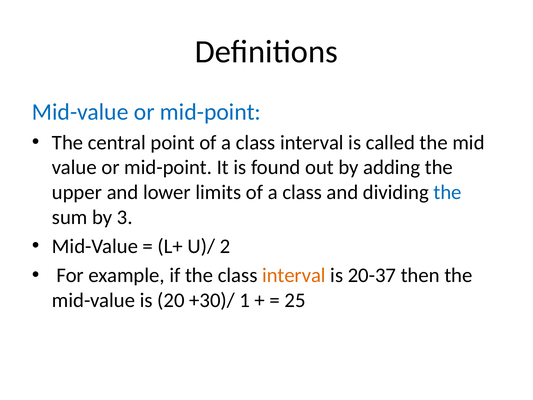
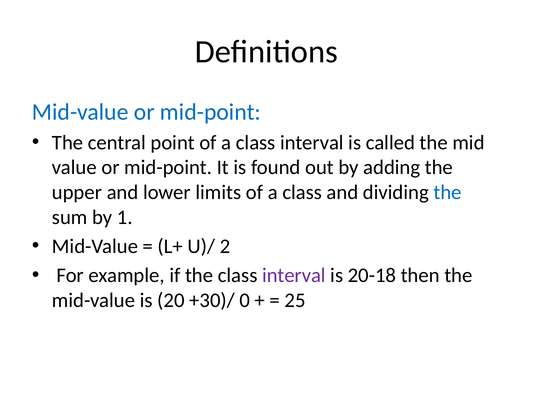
3: 3 -> 1 (125, 217)
interval colour: orange -> purple (294, 275)
20-37: 20-37 -> 20-18 (372, 275)
1: 1 -> 0 (245, 300)
